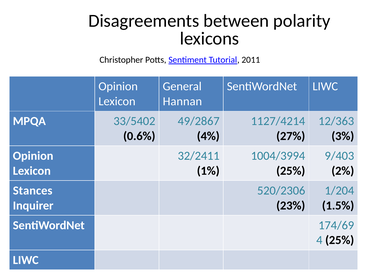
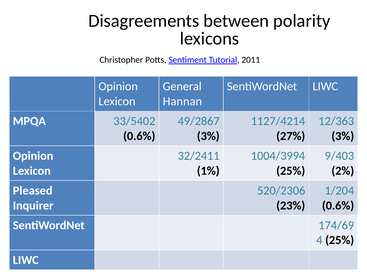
4%: 4% -> 3% (208, 136)
Stances: Stances -> Pleased (33, 191)
1.5%: 1.5% -> 0.6% (338, 206)
